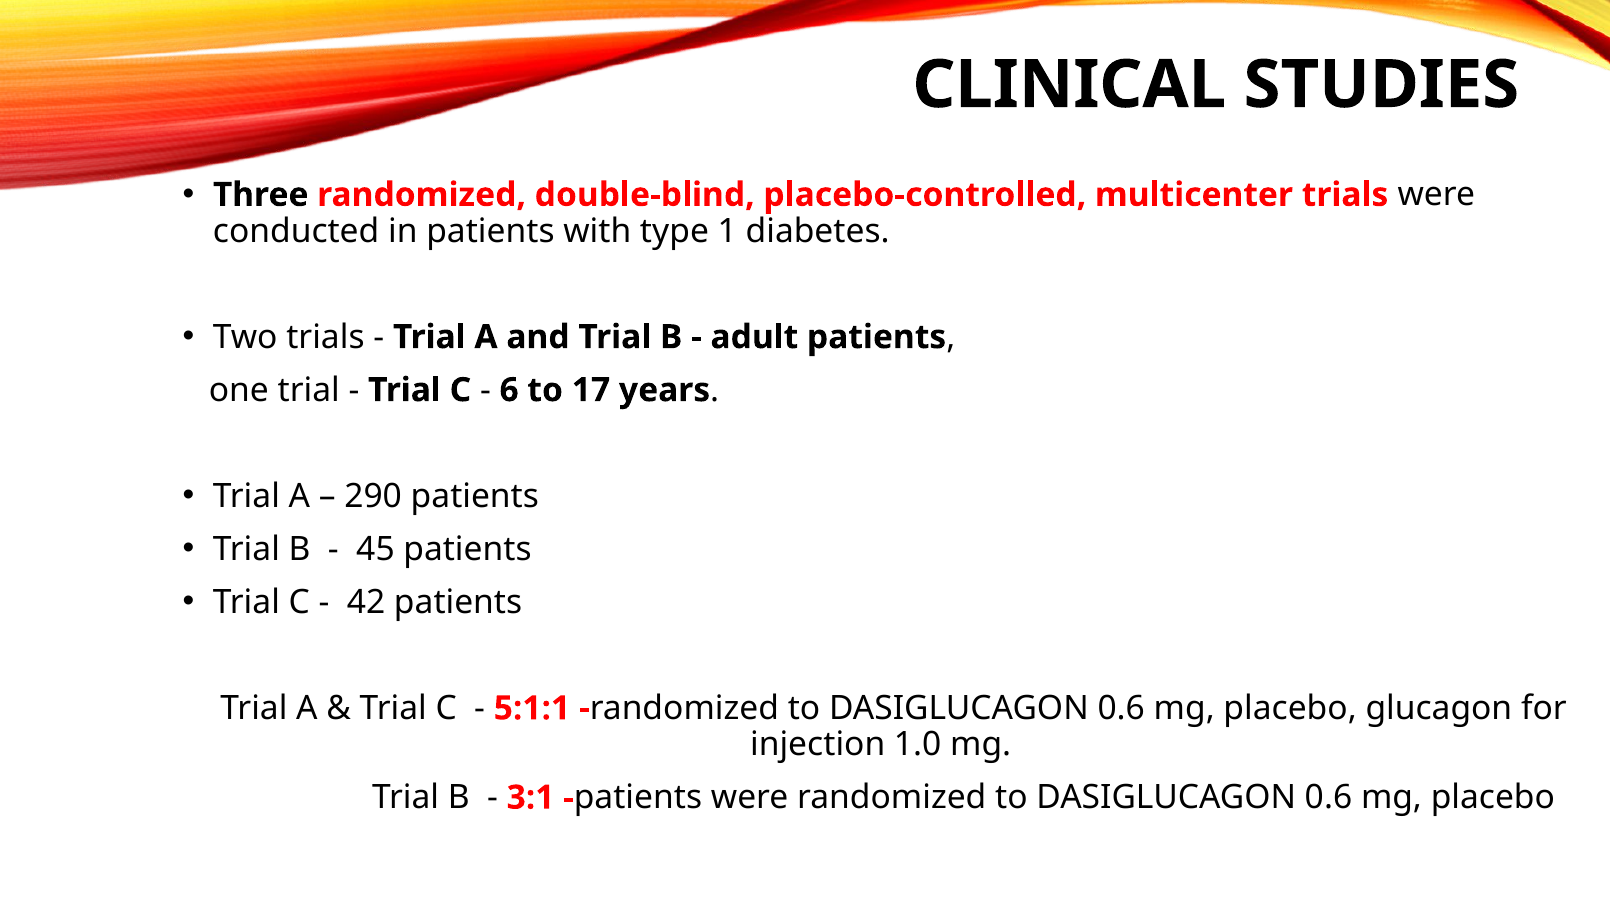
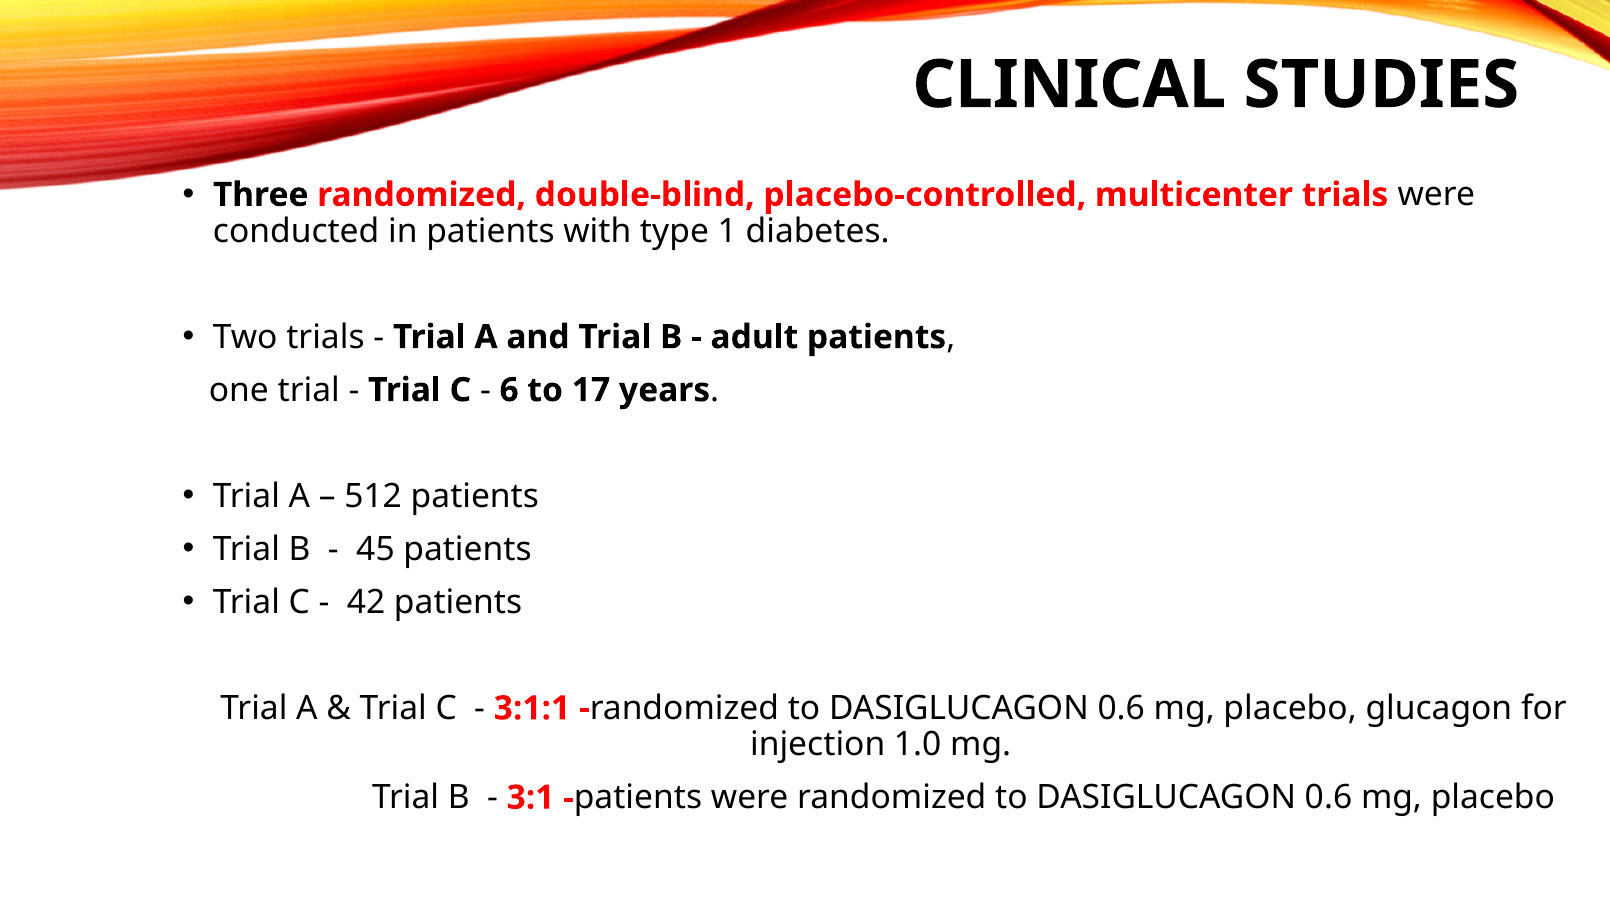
290: 290 -> 512 (373, 496)
5:1:1: 5:1:1 -> 3:1:1 (532, 708)
